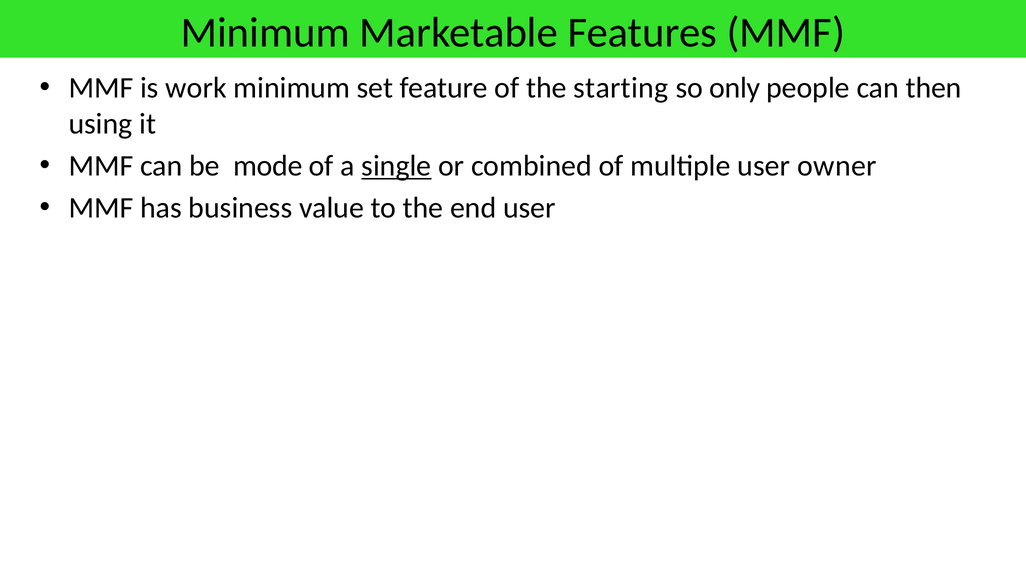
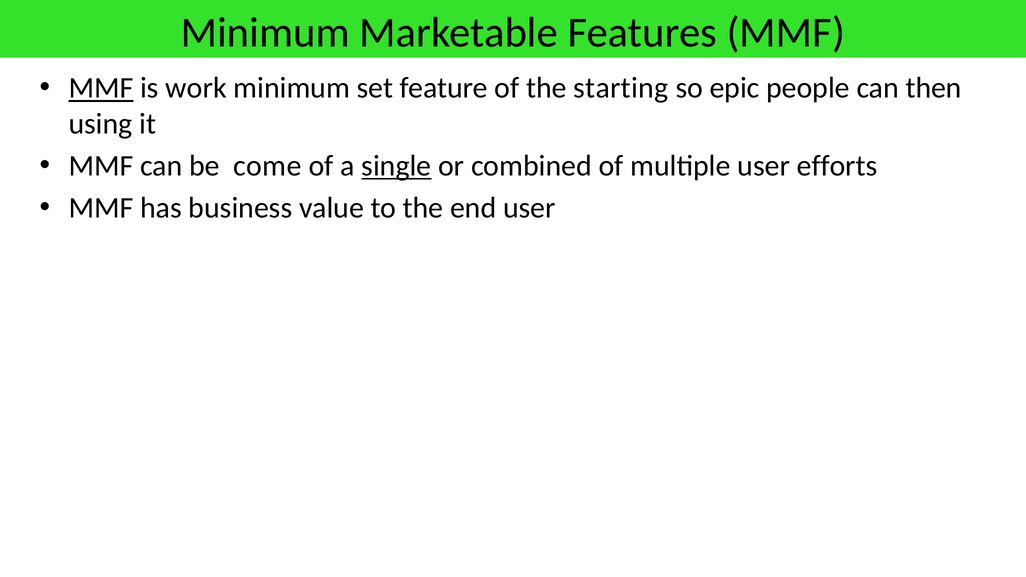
MMF underline: none -> present (101, 88)
only: only -> epic (735, 88)
mode: mode -> come (268, 166)
owner: owner -> efforts (837, 166)
